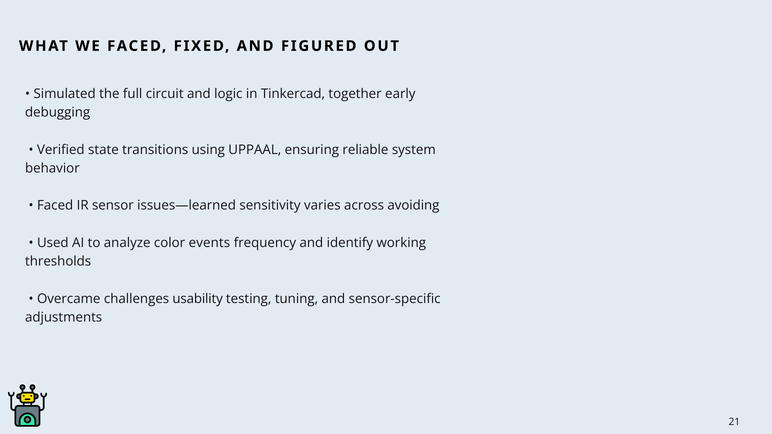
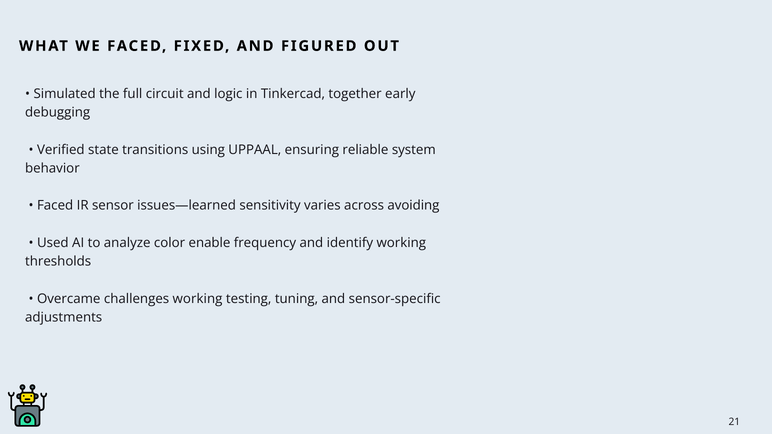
events: events -> enable (209, 243)
challenges usability: usability -> working (198, 299)
